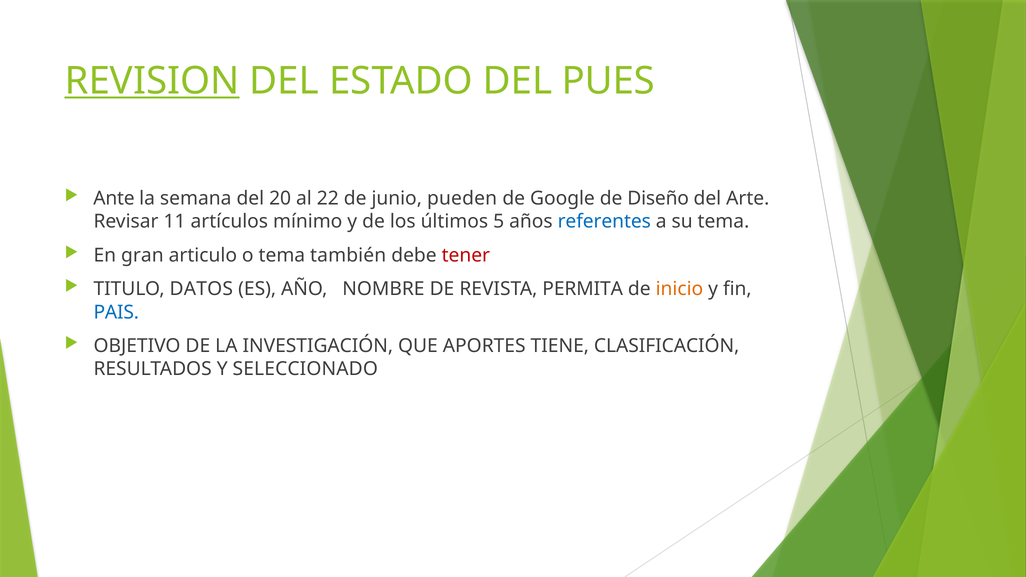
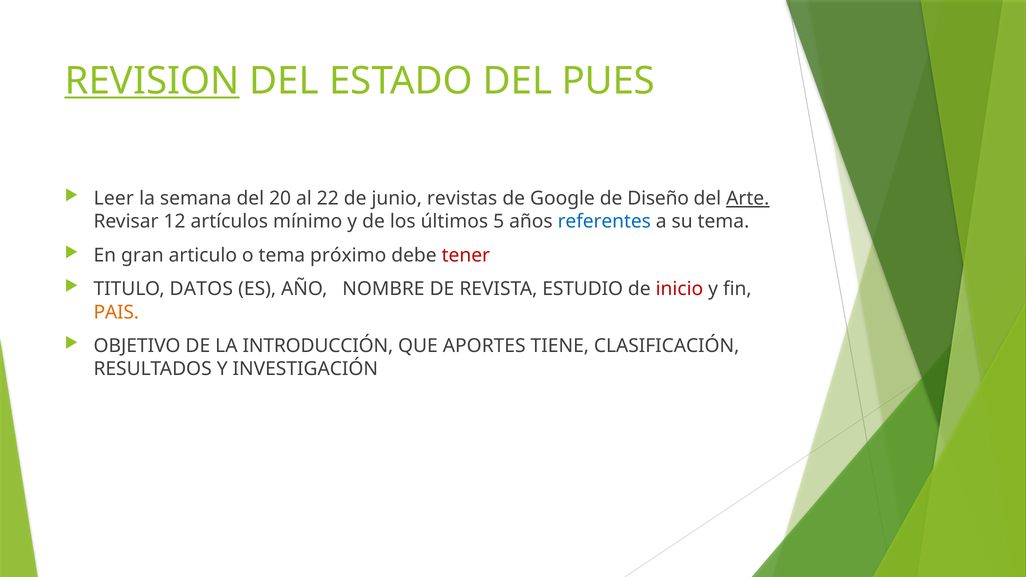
Ante: Ante -> Leer (114, 199)
pueden: pueden -> revistas (462, 199)
Arte underline: none -> present (748, 199)
11: 11 -> 12 (175, 222)
también: también -> próximo (348, 255)
PERMITA: PERMITA -> ESTUDIO (583, 289)
inicio colour: orange -> red (679, 289)
PAIS colour: blue -> orange (116, 312)
INVESTIGACIÓN: INVESTIGACIÓN -> INTRODUCCIÓN (318, 346)
SELECCIONADO: SELECCIONADO -> INVESTIGACIÓN (305, 369)
